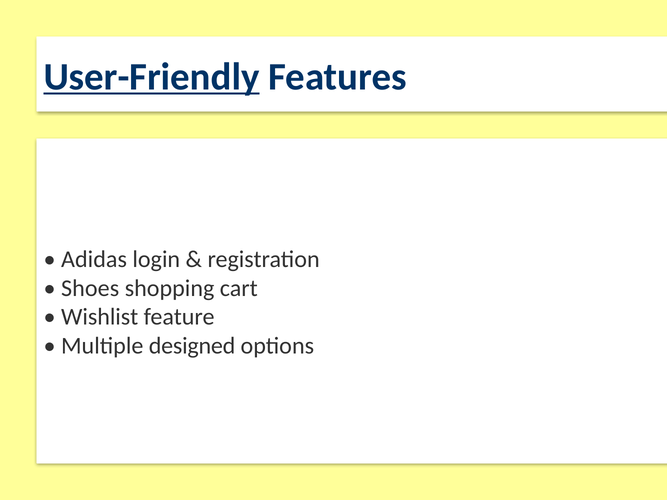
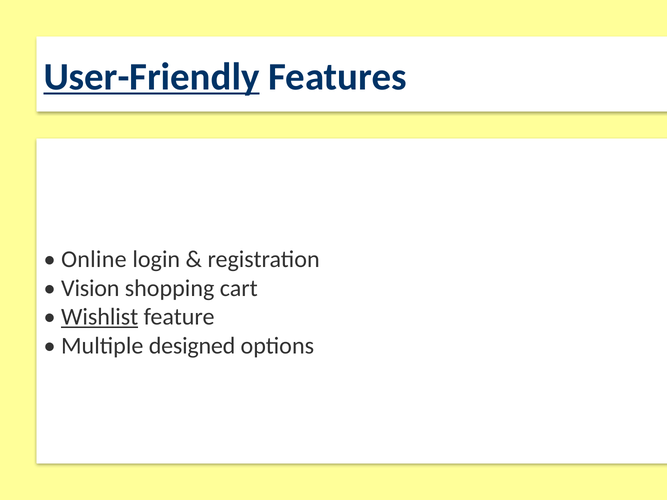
Adidas: Adidas -> Online (94, 259)
Shoes: Shoes -> Vision (90, 288)
Wishlist underline: none -> present (100, 317)
